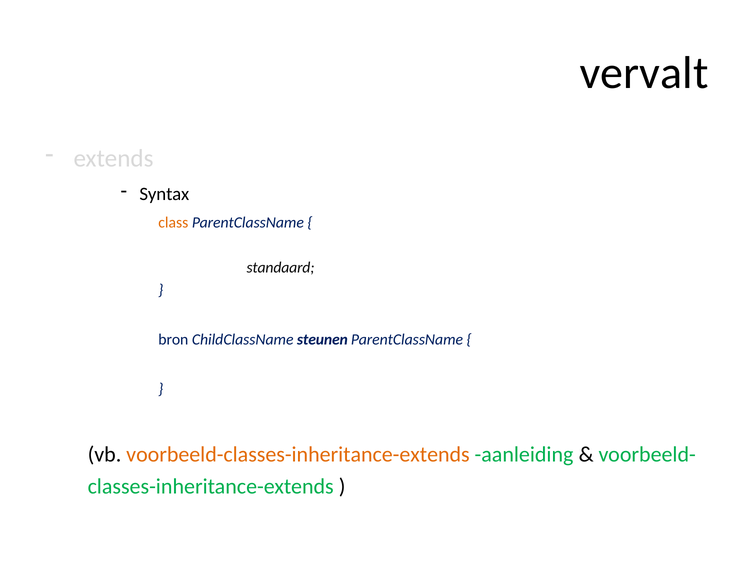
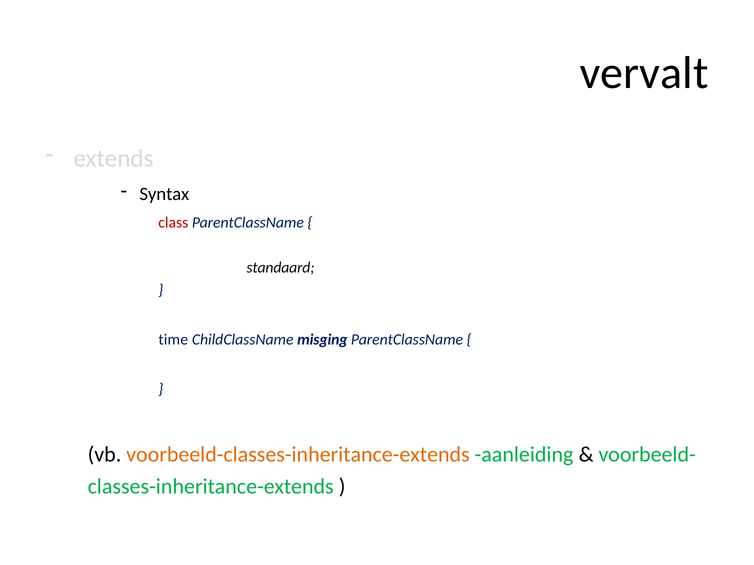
class colour: orange -> red (173, 223)
bron: bron -> time (173, 340)
steunen: steunen -> misging (322, 340)
